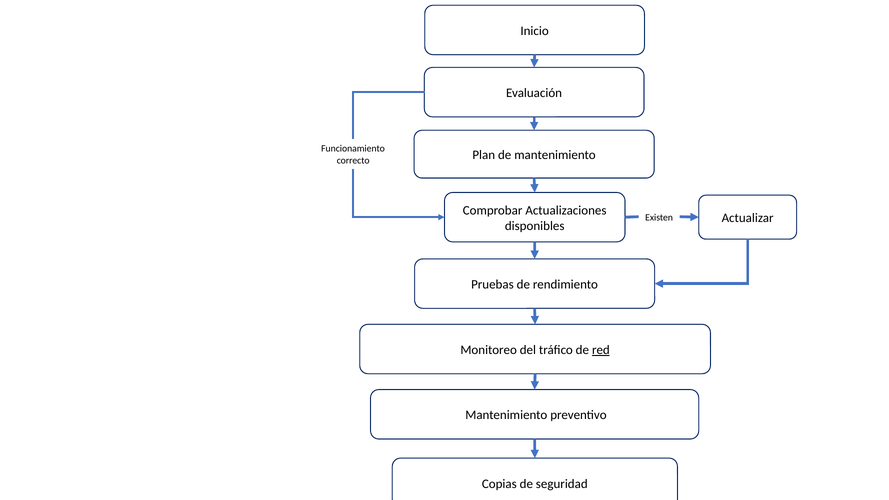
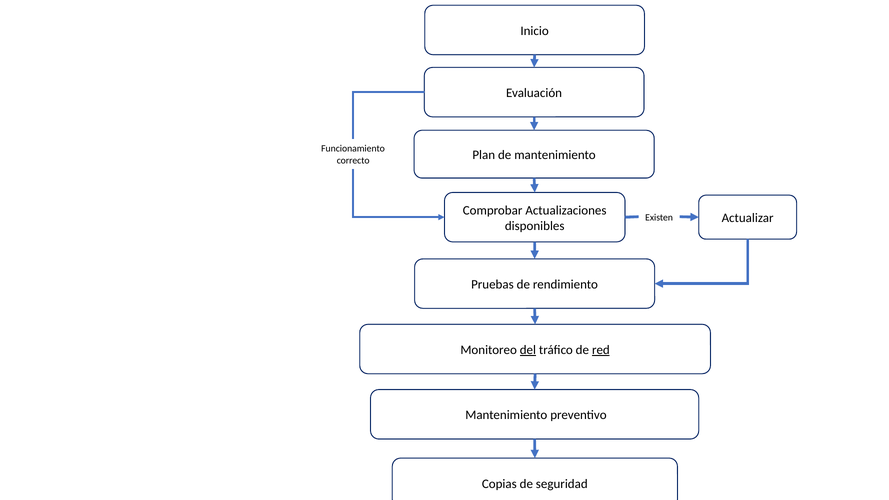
del underline: none -> present (528, 350)
